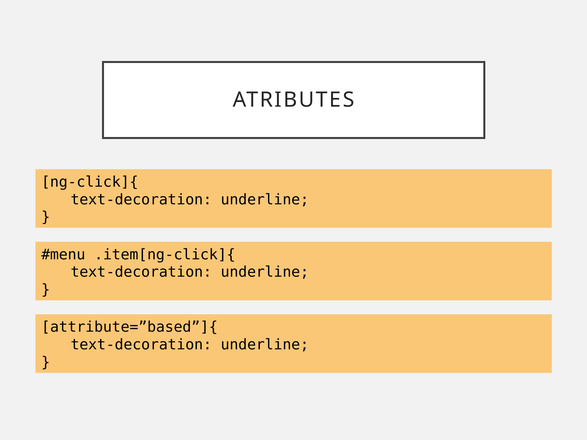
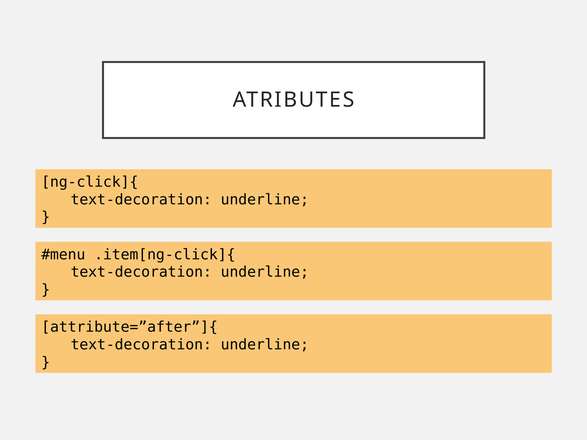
attribute=”based”]{: attribute=”based”]{ -> attribute=”after”]{ (130, 327)
